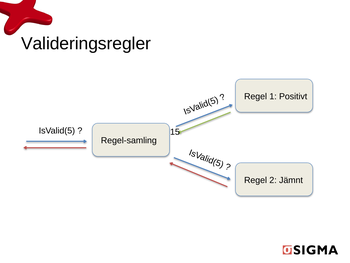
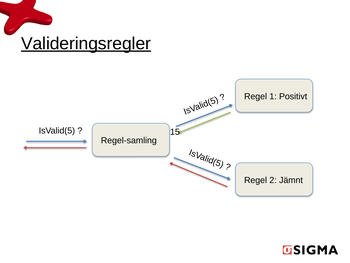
Valideringsregler underline: none -> present (86, 44)
